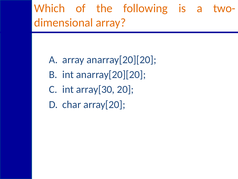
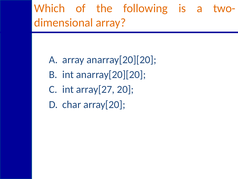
array[30: array[30 -> array[27 (95, 89)
